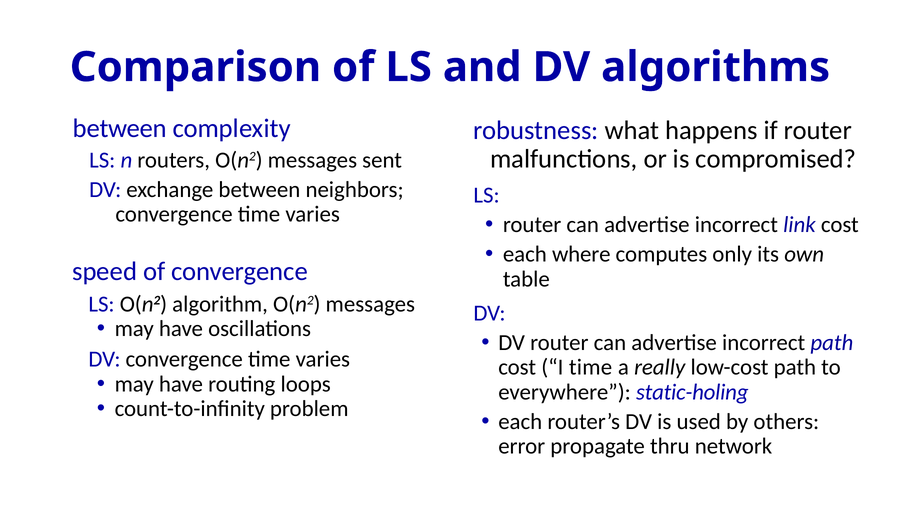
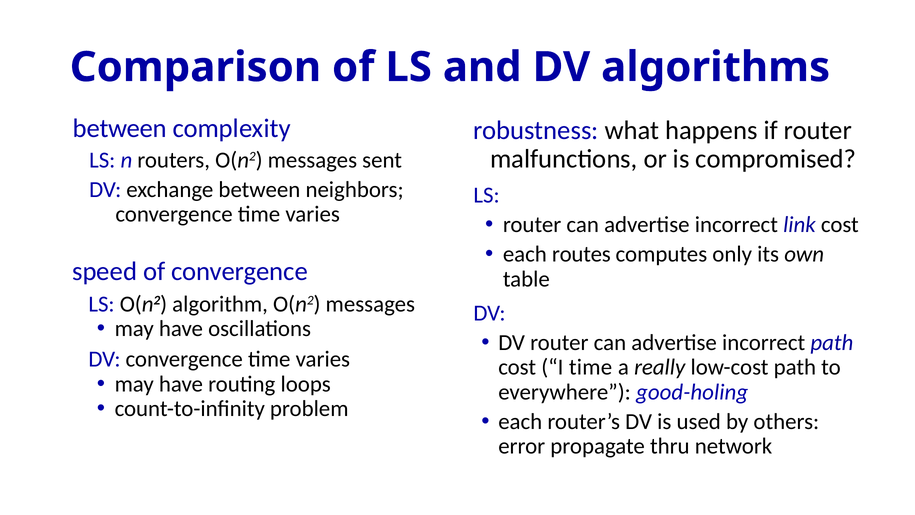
where: where -> routes (581, 254)
static-holing: static-holing -> good-holing (692, 392)
